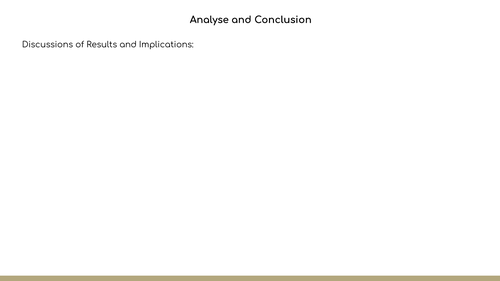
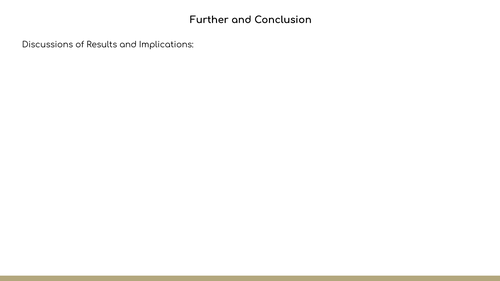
Analyse: Analyse -> Further (209, 20)
